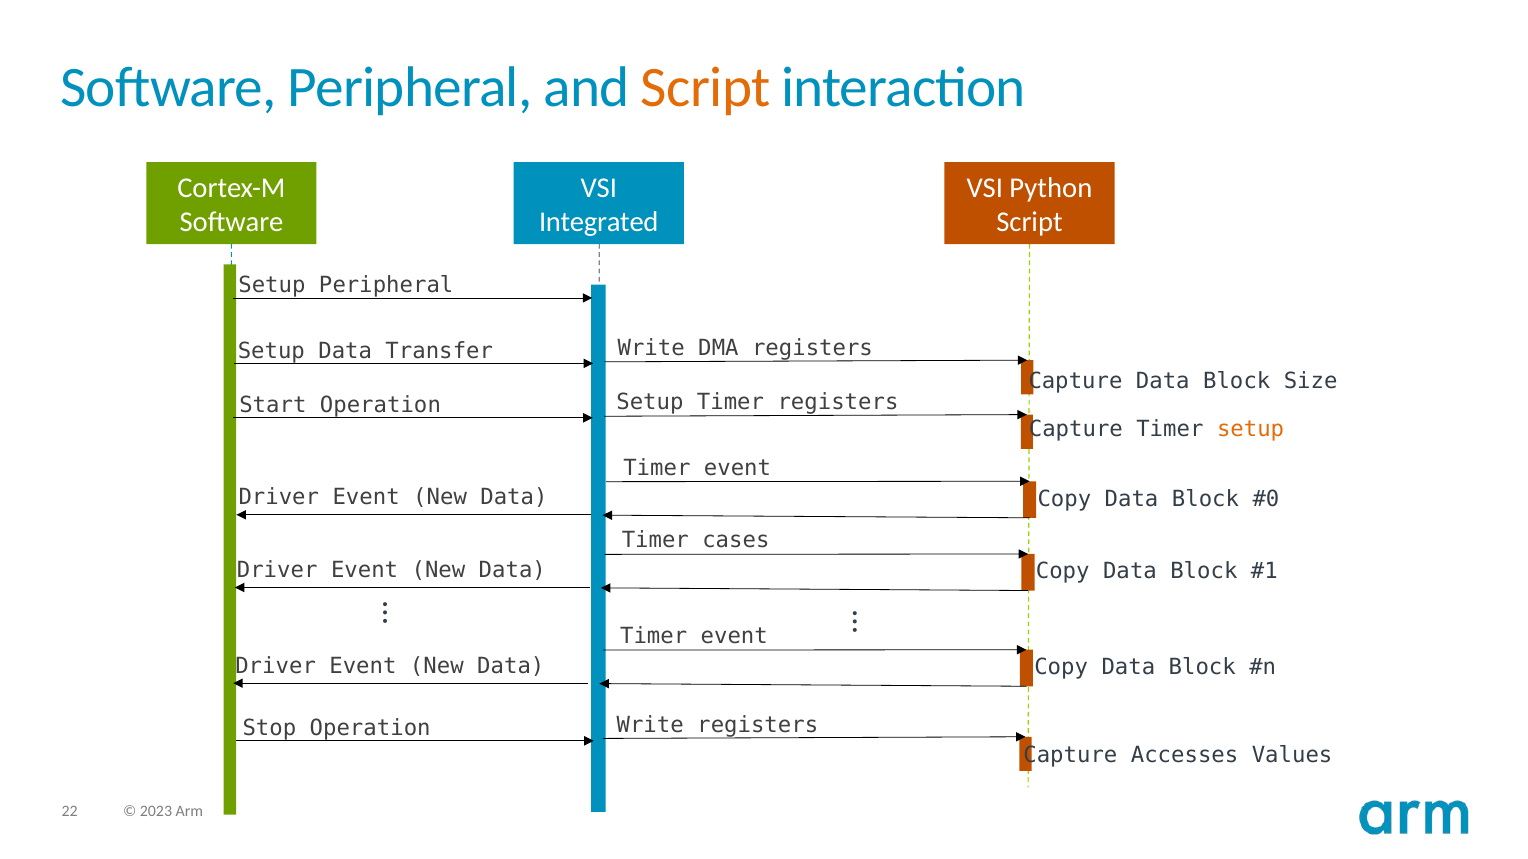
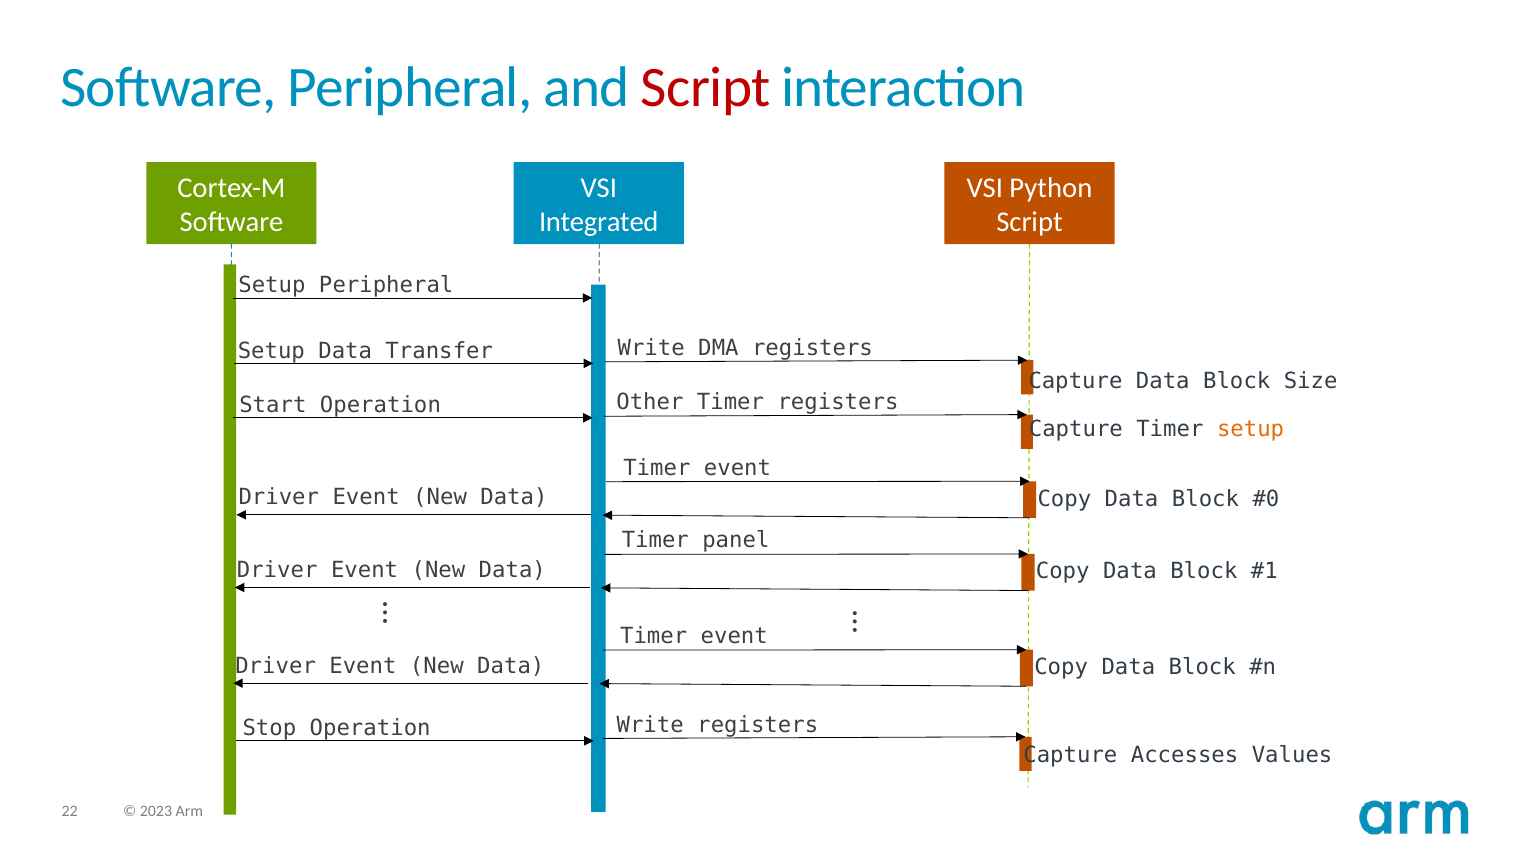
Script colour: orange -> red (706, 88)
Operation Setup: Setup -> Other (650, 403)
cases: cases -> panel (736, 541)
